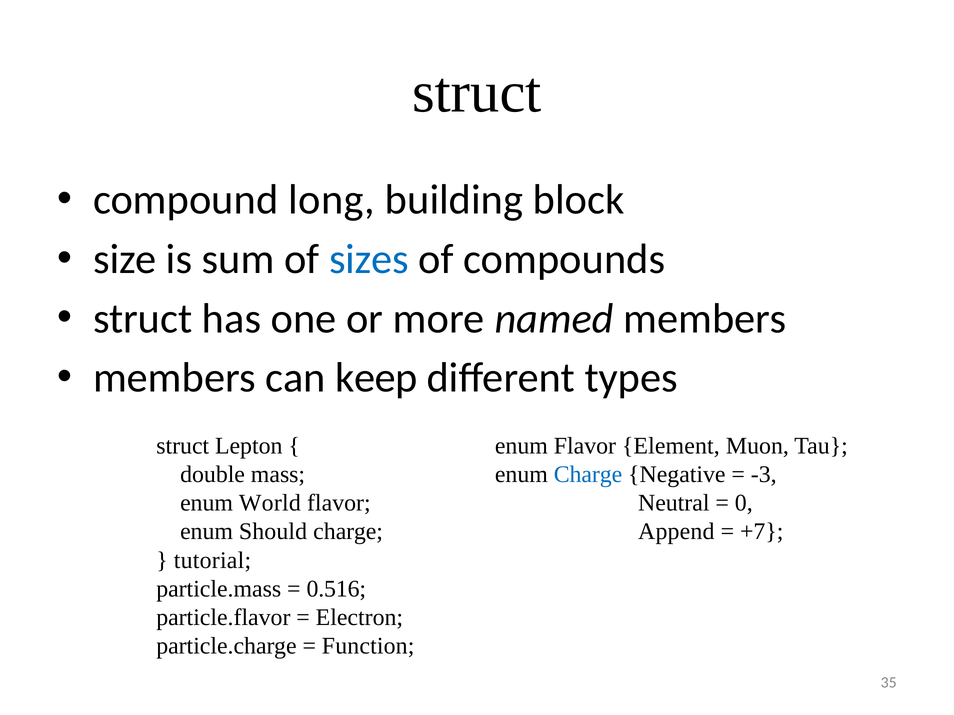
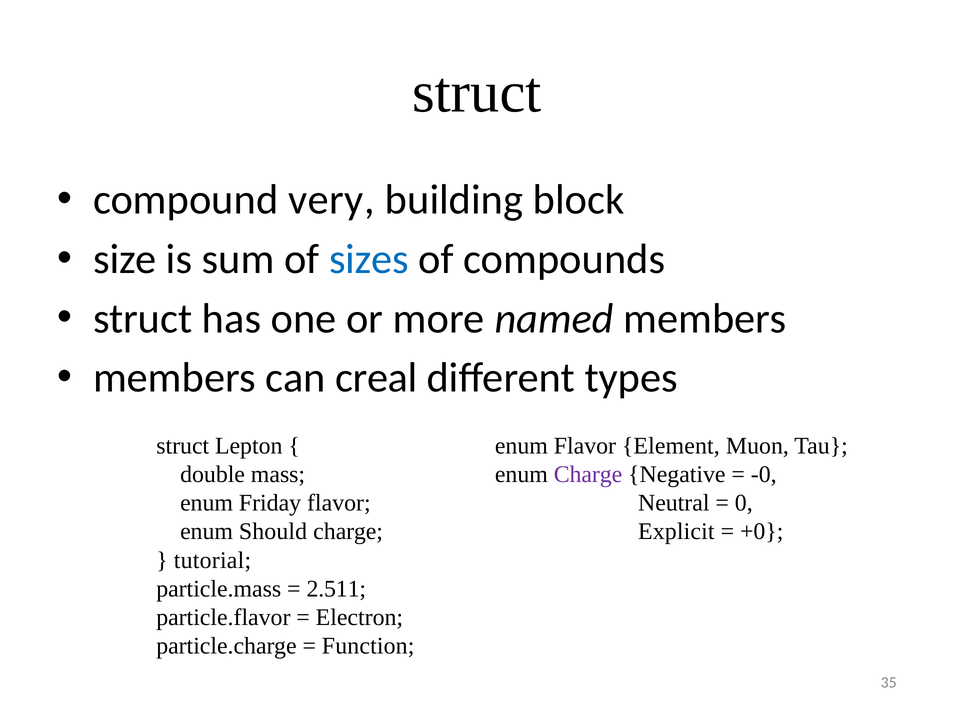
long: long -> very (331, 200)
keep: keep -> creal (376, 378)
Charge colour: blue -> purple (588, 475)
-3: -3 -> -0 (764, 475)
World: World -> Friday (270, 503)
Append: Append -> Explicit (676, 532)
+7: +7 -> +0 (762, 532)
0.516: 0.516 -> 2.511 (336, 589)
